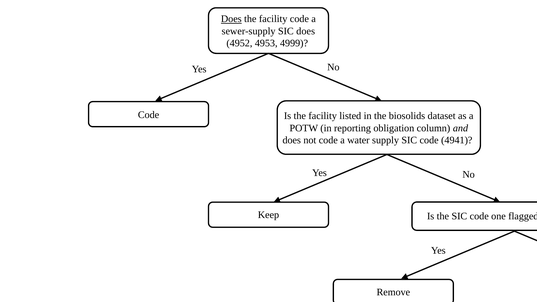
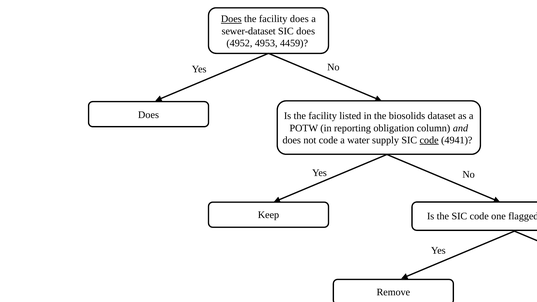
facility code: code -> does (299, 19)
sewer-supply: sewer-supply -> sewer-dataset (249, 31)
4999: 4999 -> 4459 (294, 43)
Code: Code -> Does (149, 115)
code underline: none -> present (429, 140)
